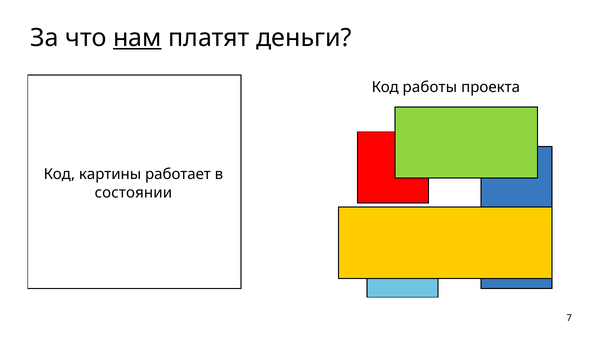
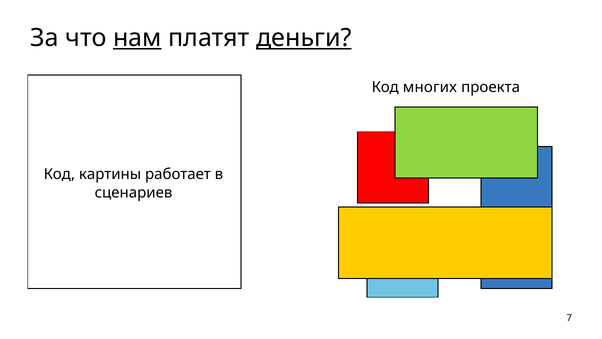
деньги underline: none -> present (304, 38)
работы: работы -> многих (430, 87)
состоянии: состоянии -> сценариев (134, 193)
